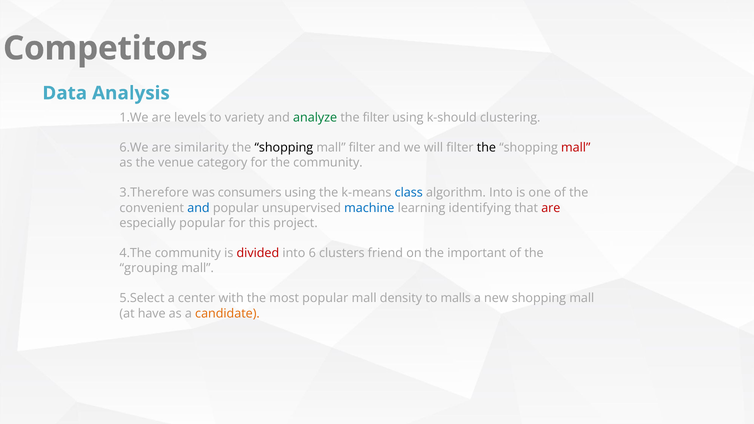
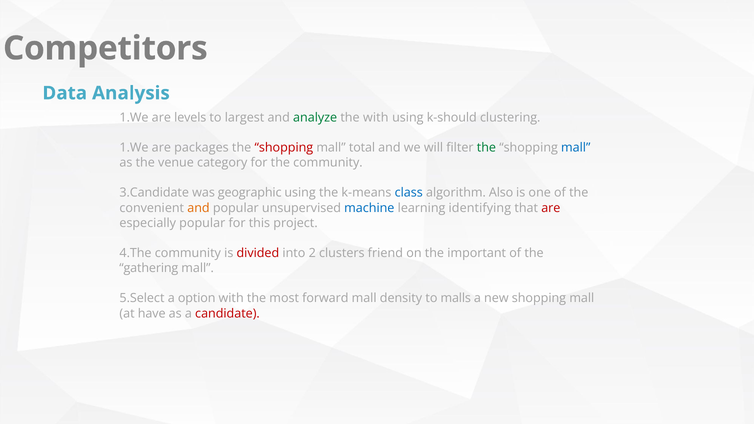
variety: variety -> largest (245, 117)
the filter: filter -> with (376, 117)
6.We: 6.We -> 1.We (134, 148)
similarity: similarity -> packages (201, 148)
shopping colour: black -> red (284, 148)
mall filter: filter -> total (362, 148)
the colour: black -> green (486, 148)
mall colour: red -> blue (576, 148)
3.Therefore: 3.Therefore -> 3.Candidate (154, 193)
consumers: consumers -> geographic (250, 193)
algorithm Into: Into -> Also (501, 193)
and colour: blue -> orange (198, 208)
6: 6 -> 2 (312, 253)
grouping: grouping -> gathering (149, 268)
center: center -> option (197, 298)
most popular: popular -> forward (325, 298)
candidate colour: orange -> red (227, 313)
